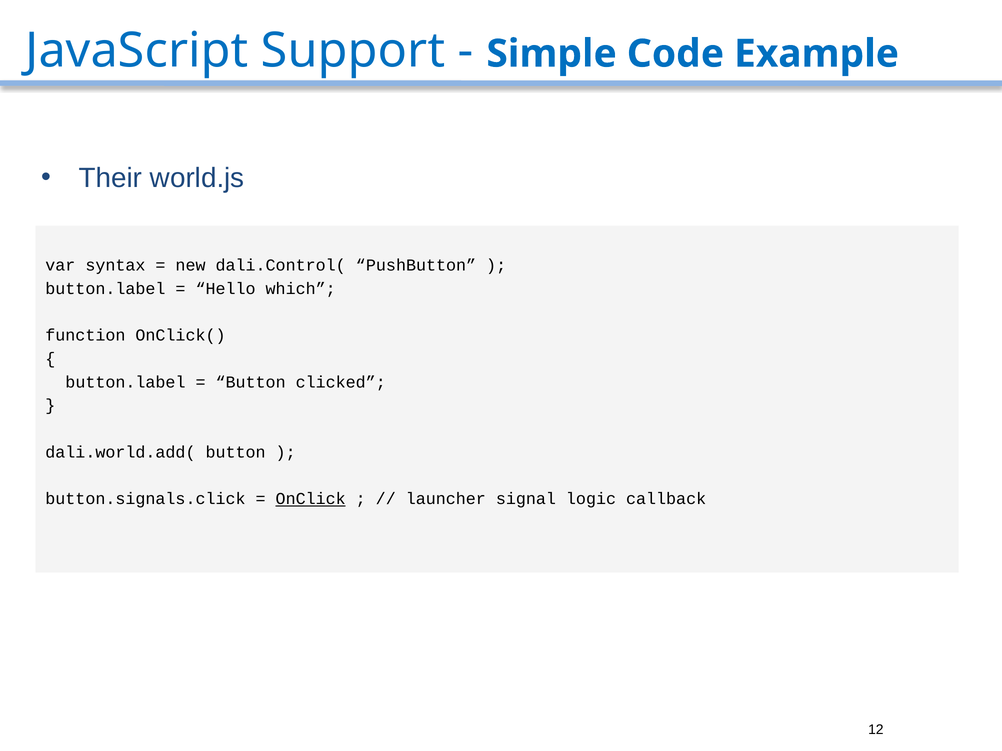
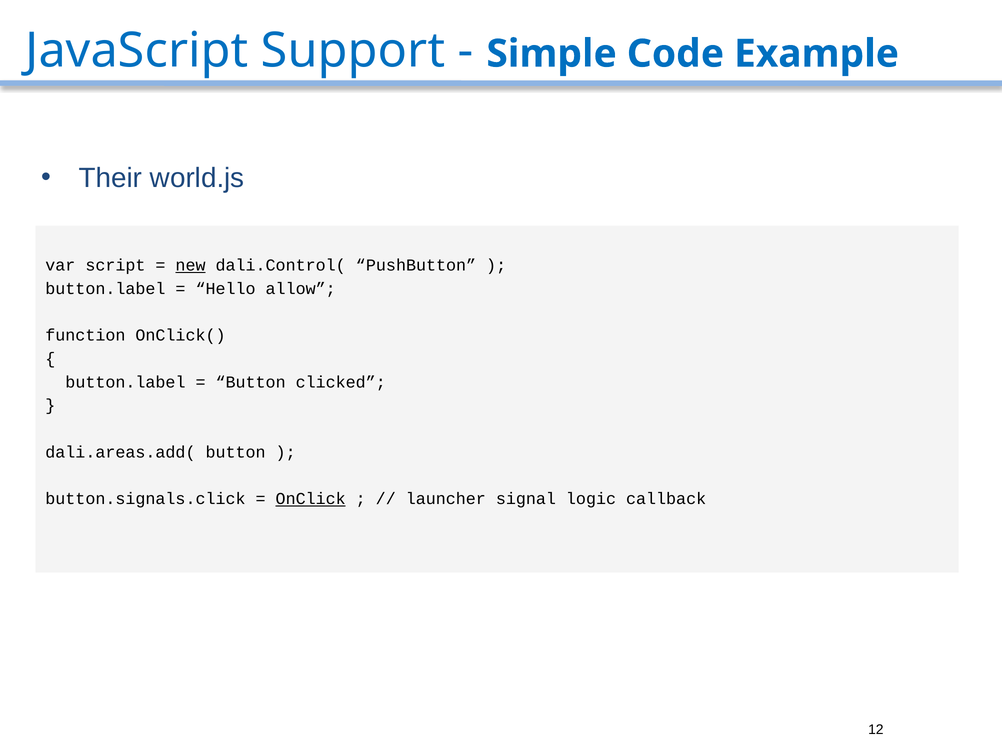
syntax: syntax -> script (115, 265)
new underline: none -> present (191, 265)
which: which -> allow (301, 289)
dali.world.add(: dali.world.add( -> dali.areas.add( (120, 452)
